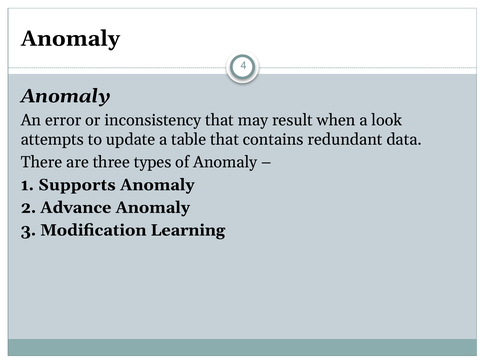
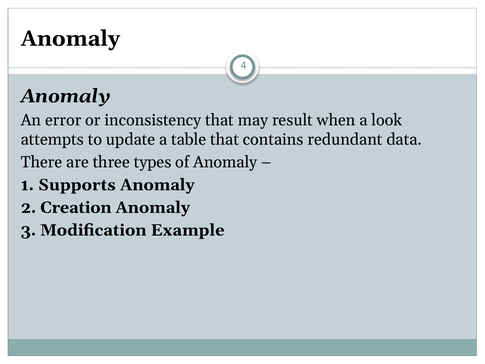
Advance: Advance -> Creation (76, 207)
Learning: Learning -> Example (188, 230)
